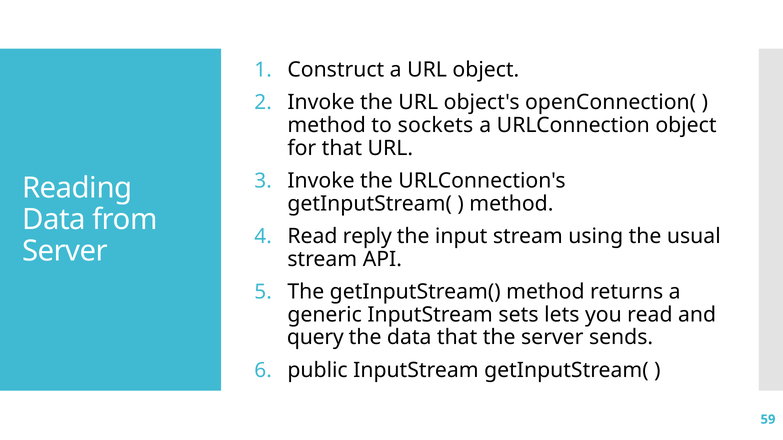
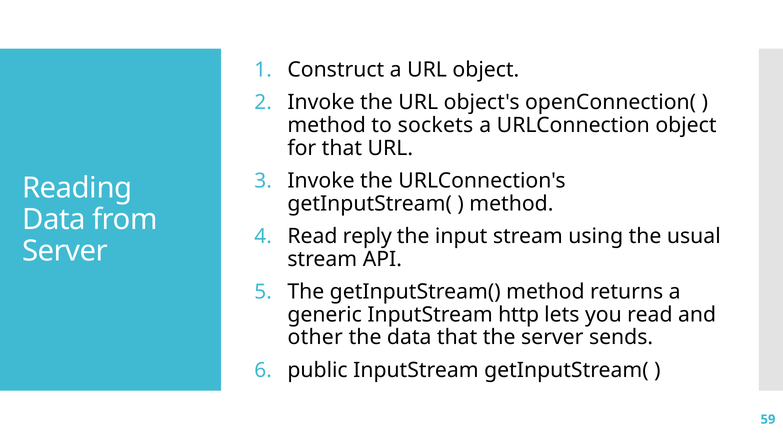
sets: sets -> http (519, 315)
query: query -> other (315, 338)
